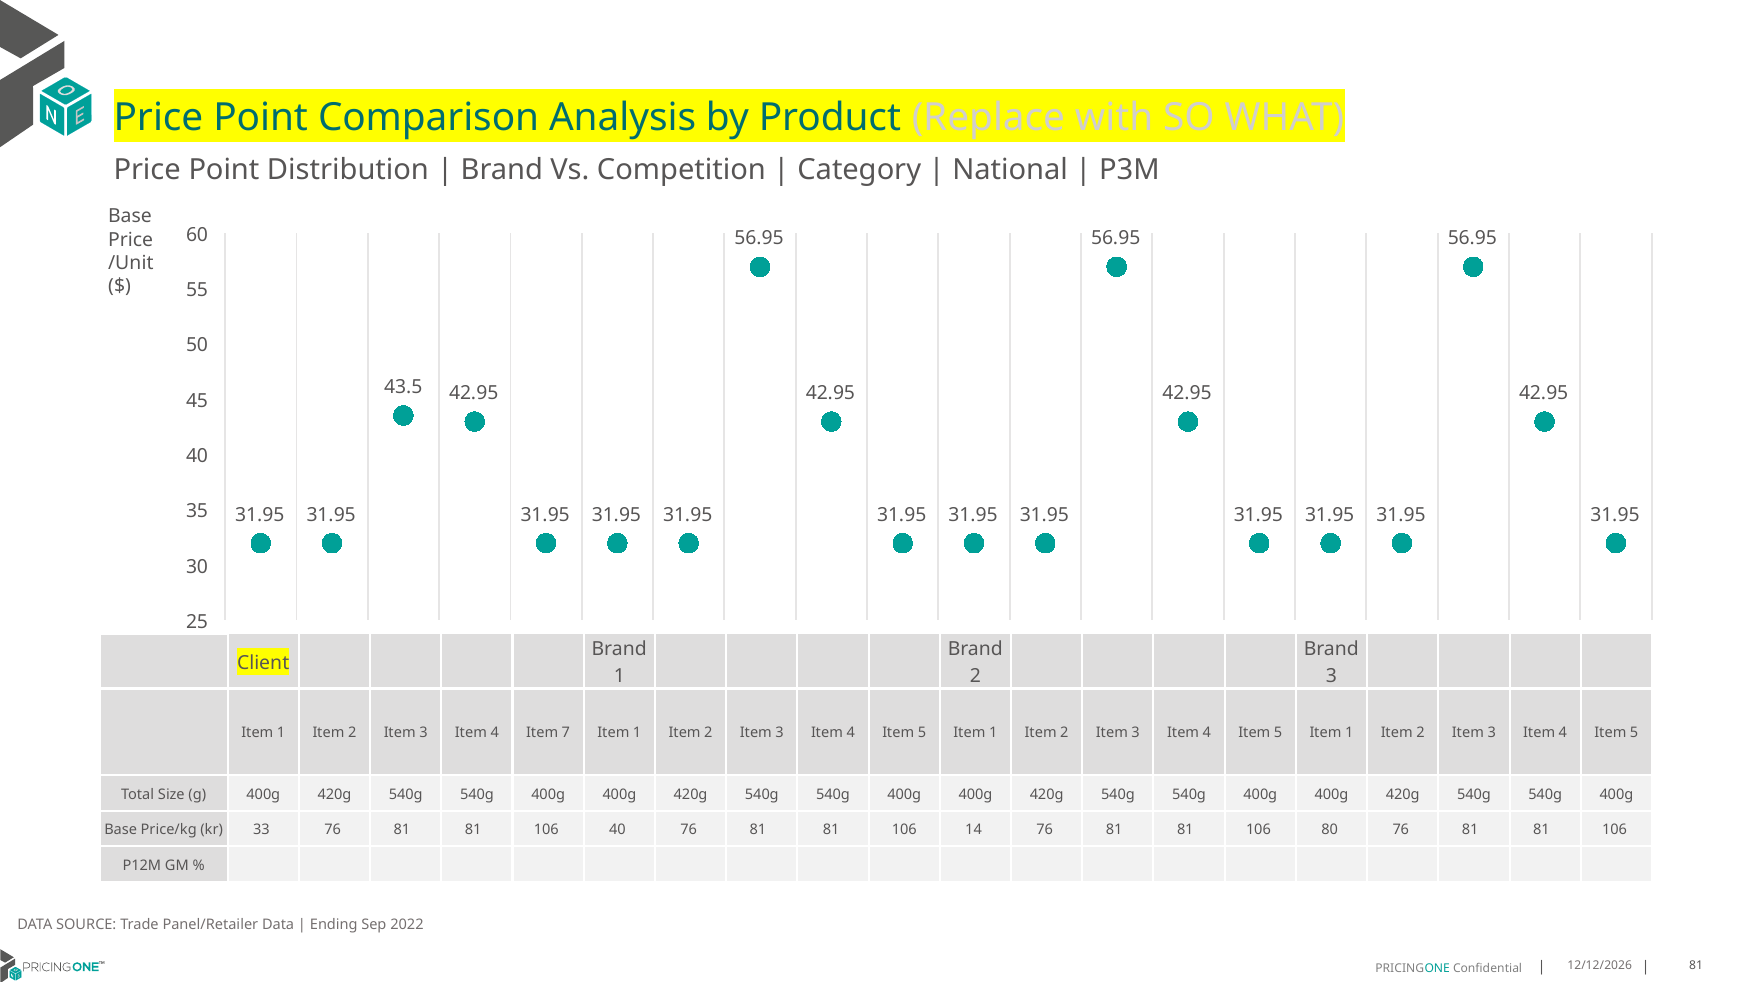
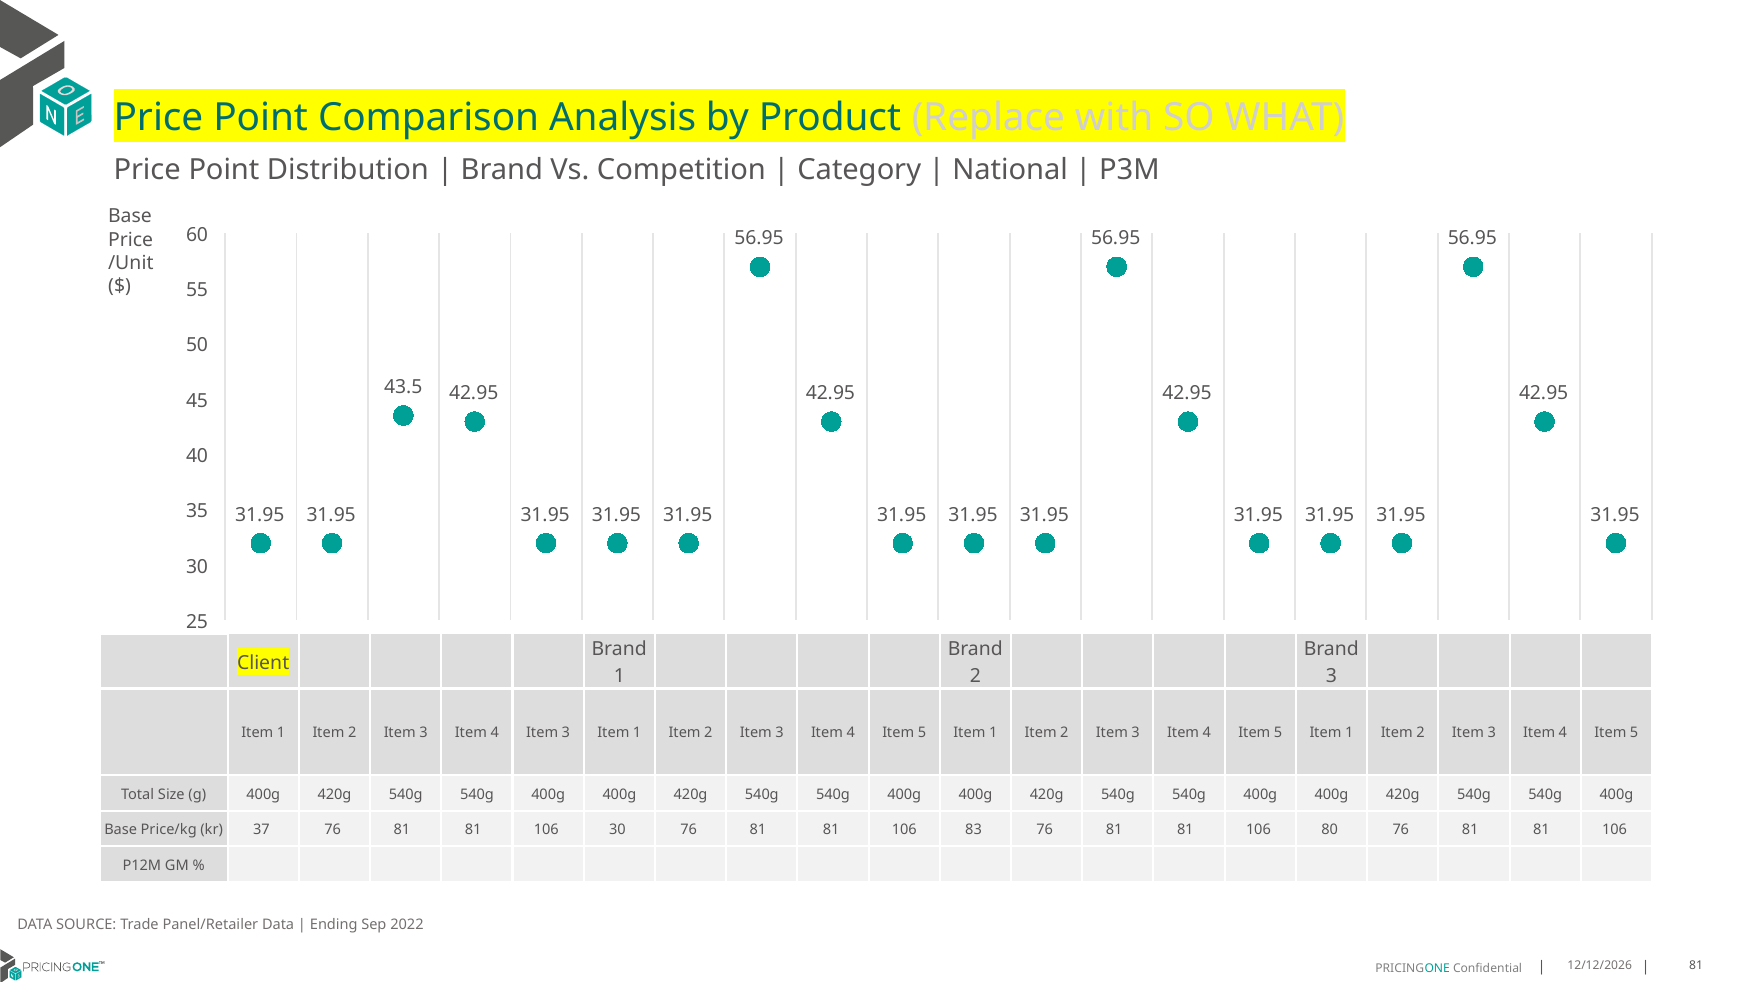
4 Item 7: 7 -> 3 (566, 733)
33: 33 -> 37 (261, 830)
106 40: 40 -> 30 (617, 830)
14: 14 -> 83 (974, 830)
